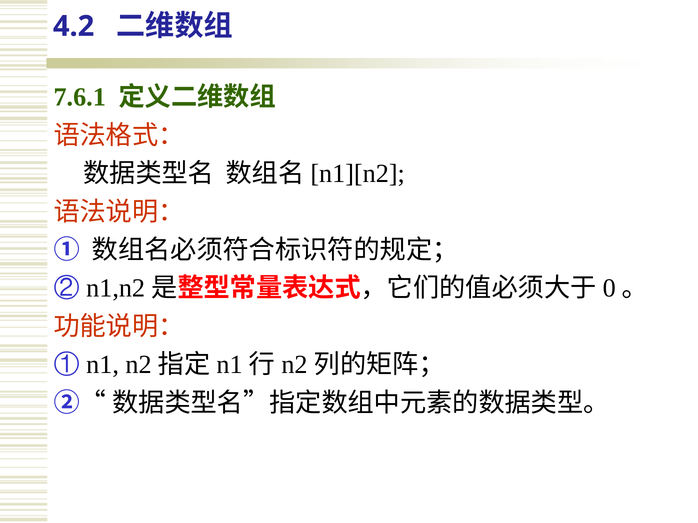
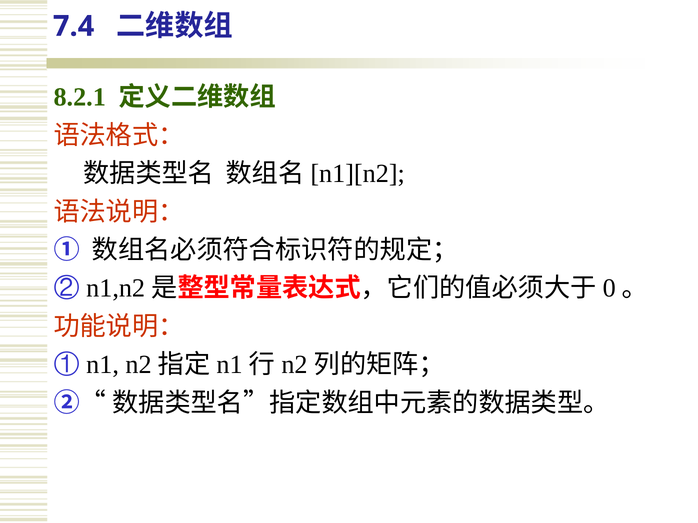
4.2: 4.2 -> 7.4 (74, 26)
7.6.1: 7.6.1 -> 8.2.1 (80, 97)
